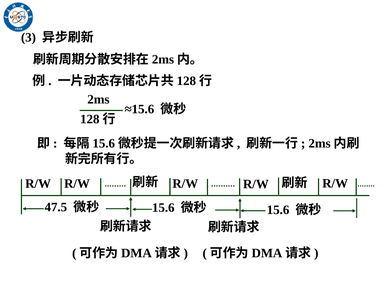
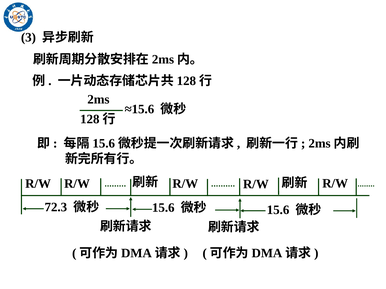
47.5: 47.5 -> 72.3 (56, 207)
